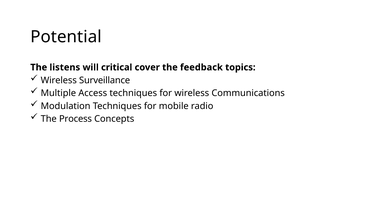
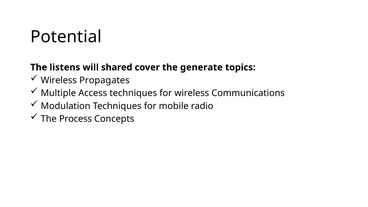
critical: critical -> shared (117, 67)
feedback: feedback -> generate (201, 67)
Surveillance: Surveillance -> Propagates (105, 80)
